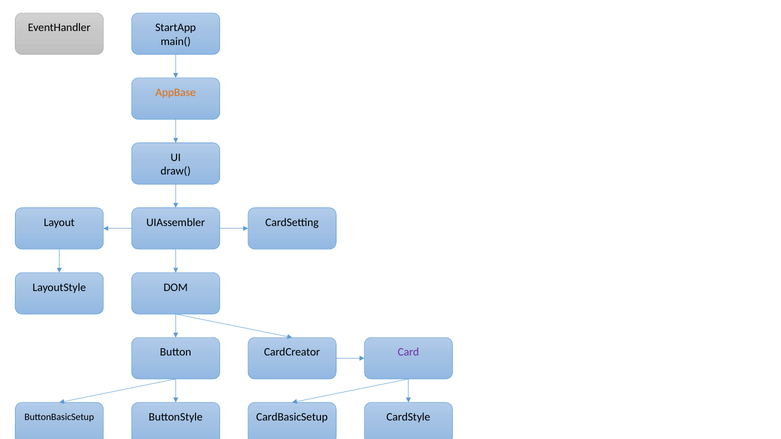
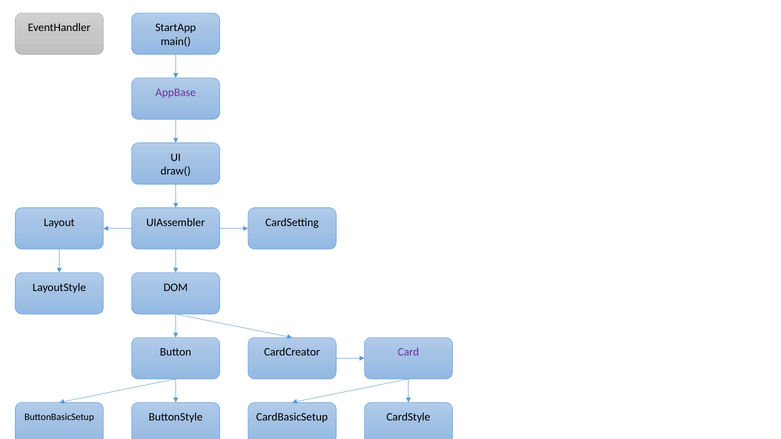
AppBase colour: orange -> purple (176, 93)
